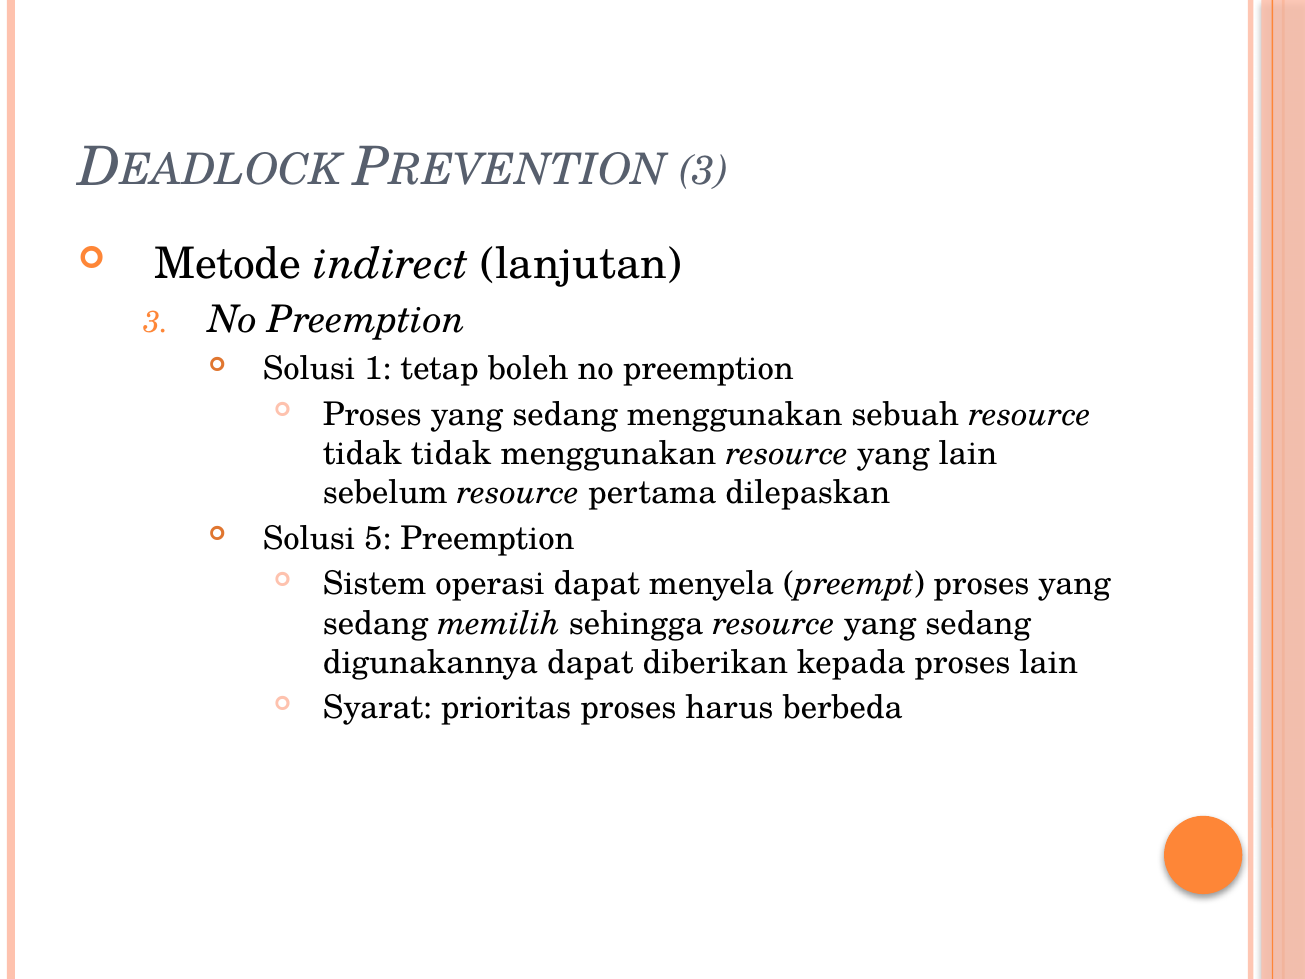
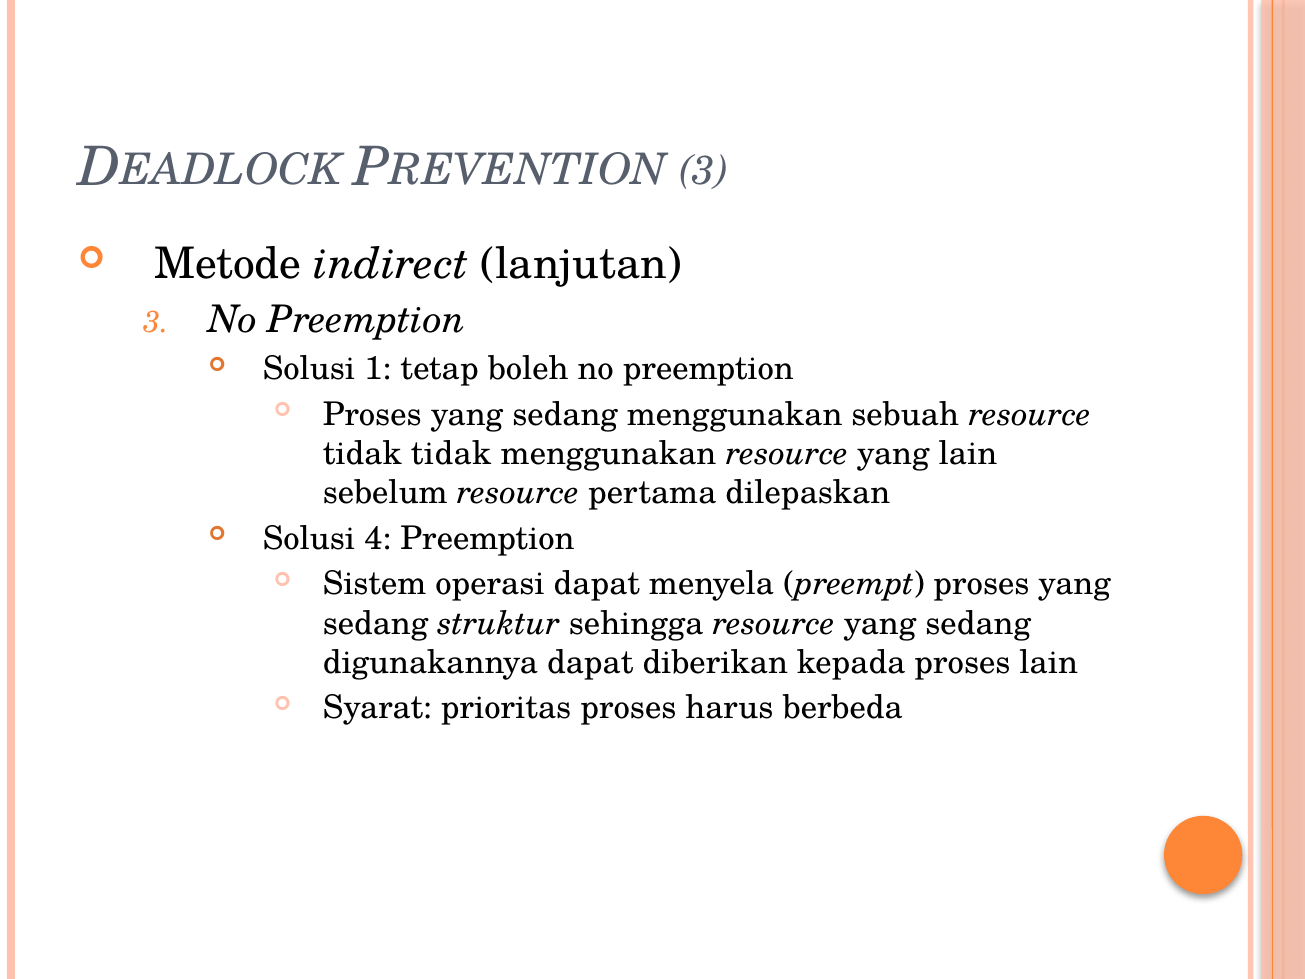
5: 5 -> 4 (378, 538)
memilih: memilih -> struktur (499, 623)
